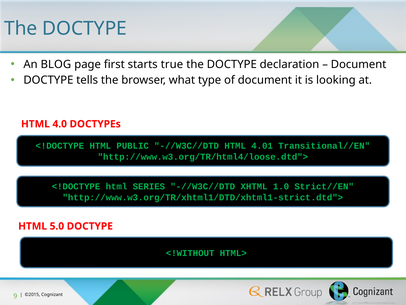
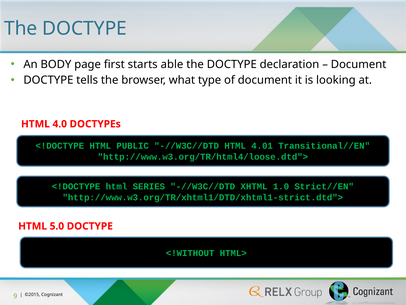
BLOG: BLOG -> BODY (56, 64)
true: true -> able (172, 64)
